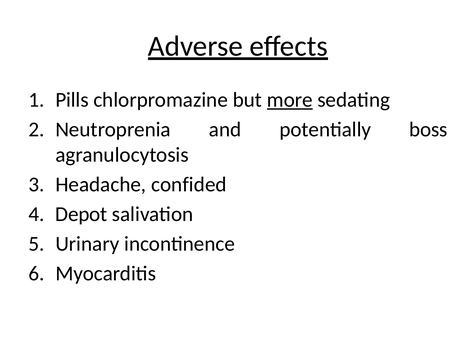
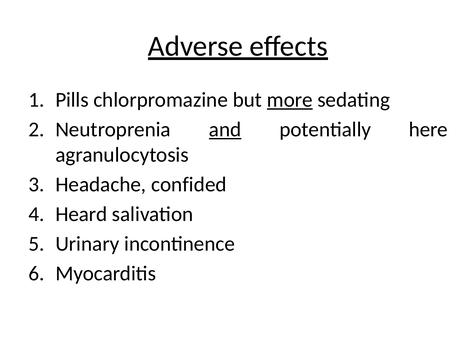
and underline: none -> present (225, 130)
boss: boss -> here (428, 130)
Depot: Depot -> Heard (81, 214)
